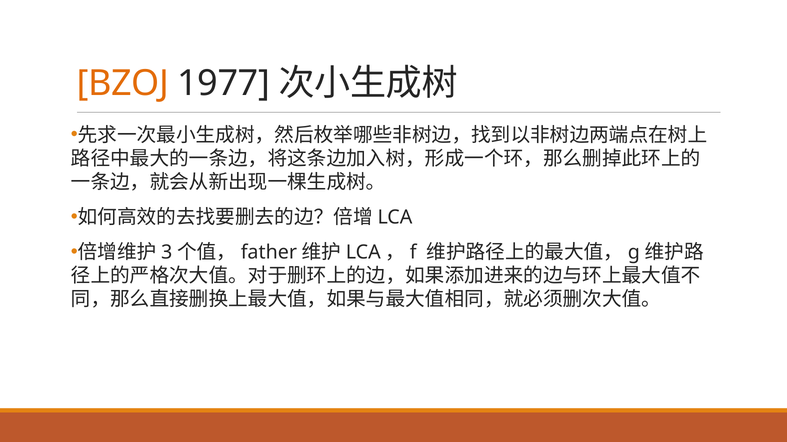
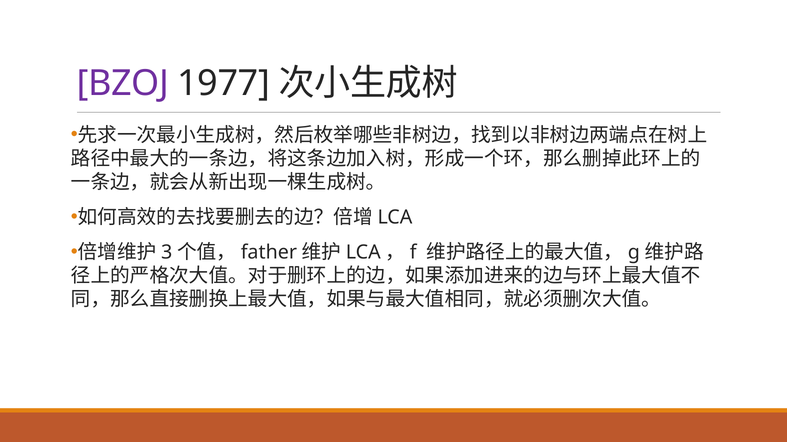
BZOJ colour: orange -> purple (123, 83)
